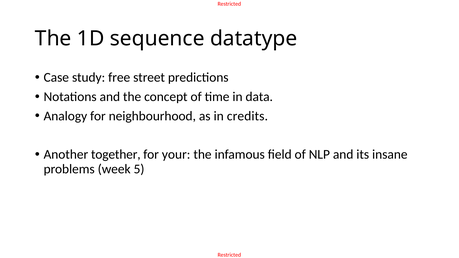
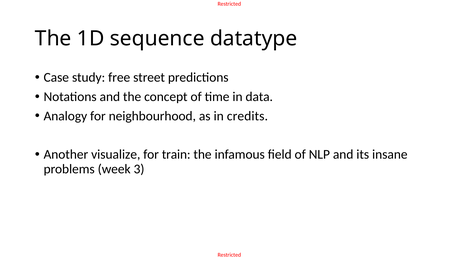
together: together -> visualize (116, 155)
your: your -> train (176, 155)
5: 5 -> 3 (139, 169)
